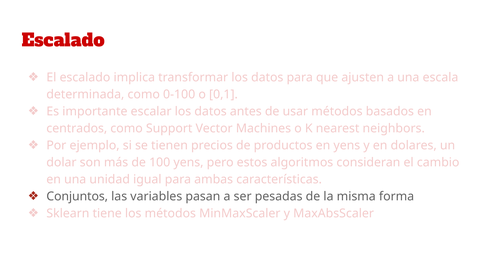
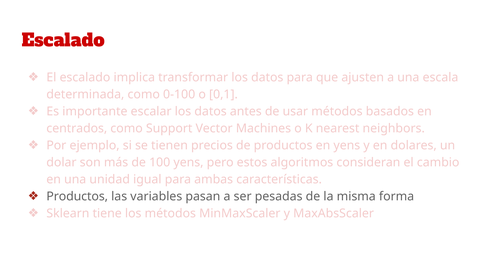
Conjuntos: Conjuntos -> Productos (77, 197)
